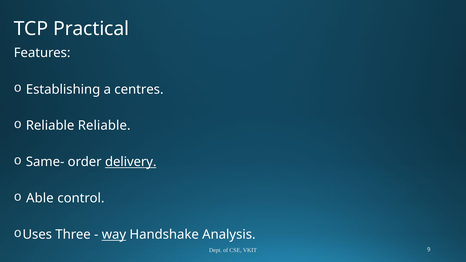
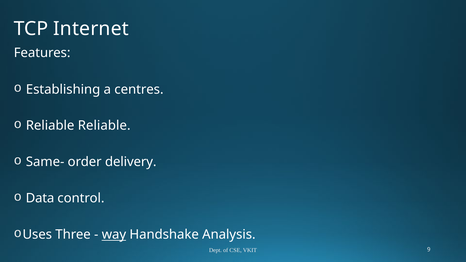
Practical: Practical -> Internet (91, 29)
delivery underline: present -> none (131, 162)
Able: Able -> Data (40, 198)
